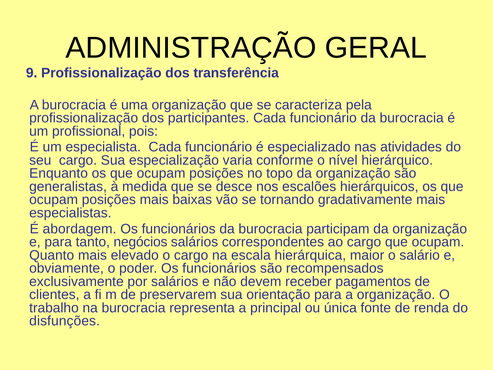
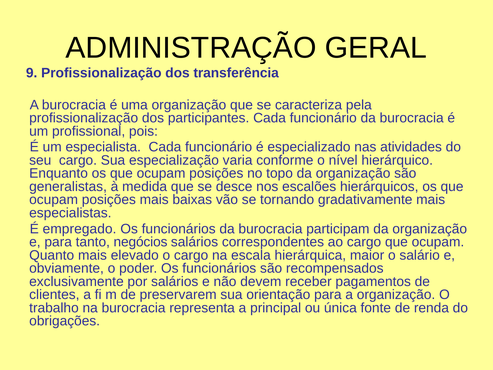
abordagem: abordagem -> empregado (80, 229)
disfunções: disfunções -> obrigações (65, 321)
